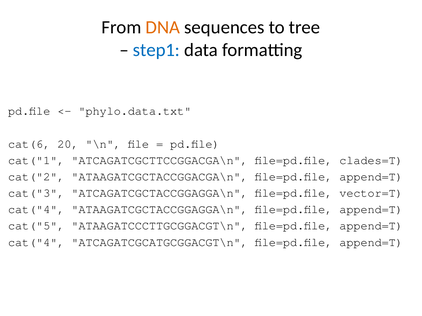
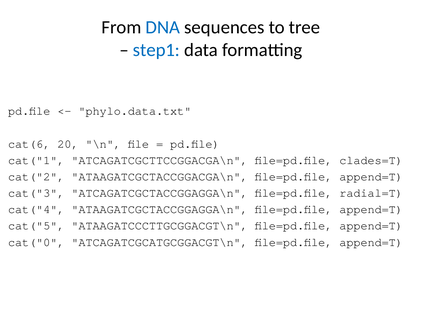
DNA colour: orange -> blue (163, 27)
vector=T: vector=T -> radial=T (371, 193)
cat("4: cat("4 -> cat("0 (36, 243)
